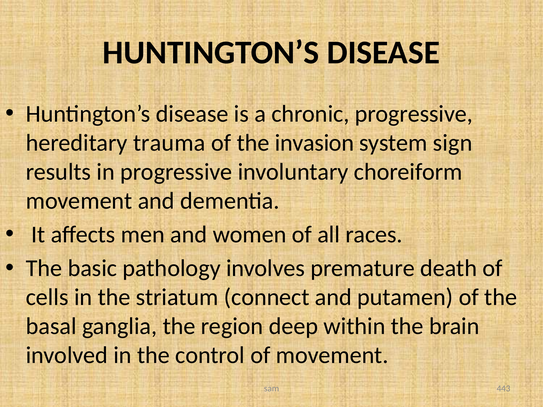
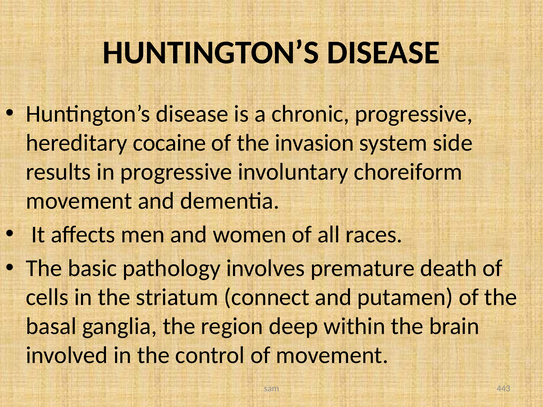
trauma: trauma -> cocaine (169, 143)
sign: sign -> side (453, 143)
